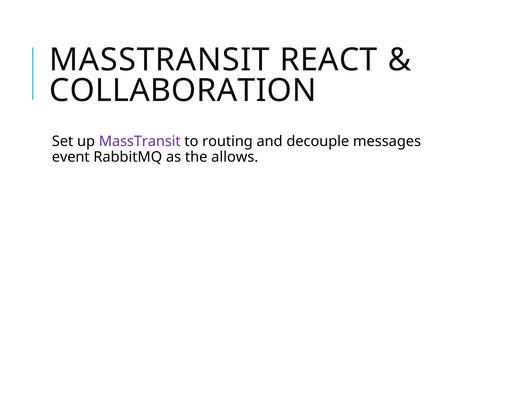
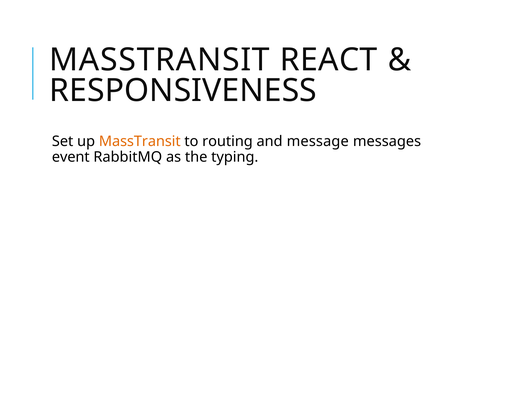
COLLABORATION: COLLABORATION -> RESPONSIVENESS (183, 91)
MassTransit colour: purple -> orange (140, 141)
decouple: decouple -> message (318, 141)
allows: allows -> typing (235, 157)
